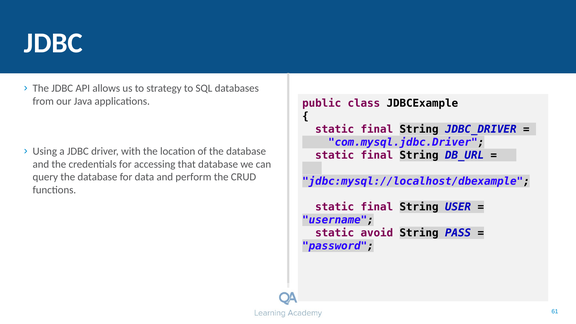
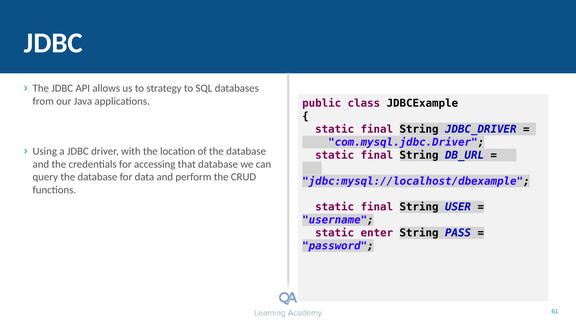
avoid: avoid -> enter (377, 233)
